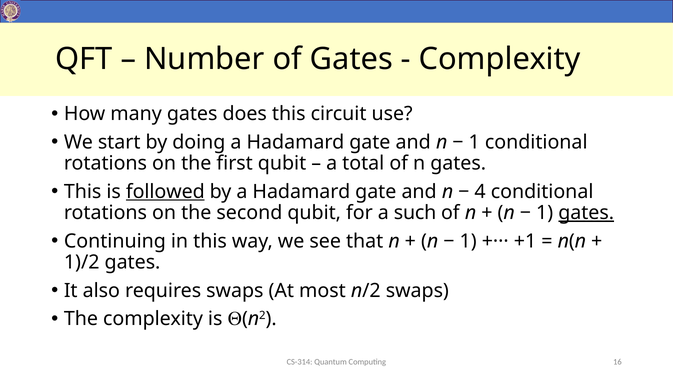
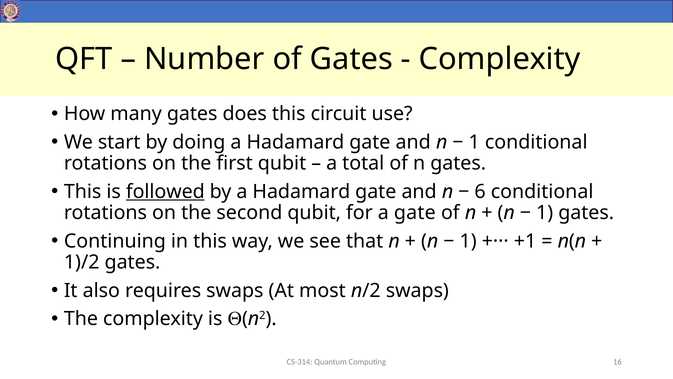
4: 4 -> 6 (480, 191)
a such: such -> gate (415, 213)
gates underline: present -> none (586, 213)
